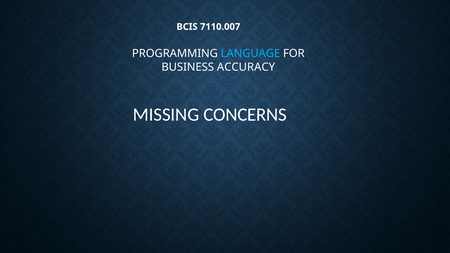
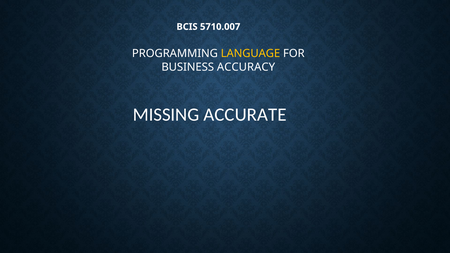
7110.007: 7110.007 -> 5710.007 (220, 27)
LANGUAGE colour: light blue -> yellow (250, 53)
CONCERNS: CONCERNS -> ACCURATE (245, 115)
